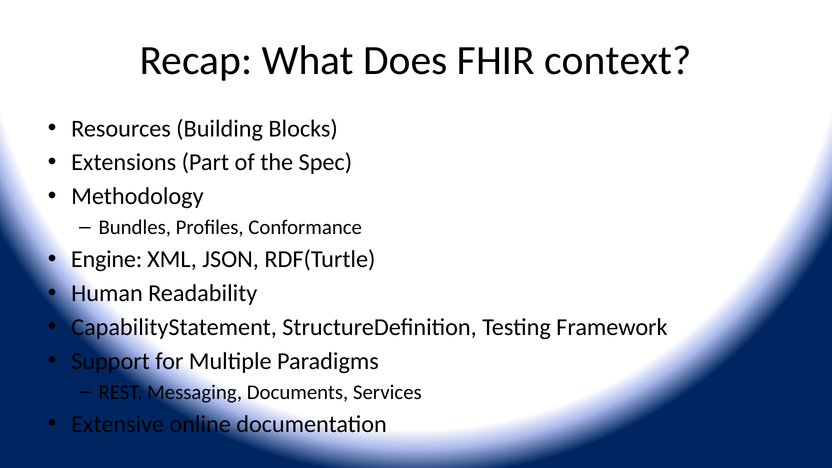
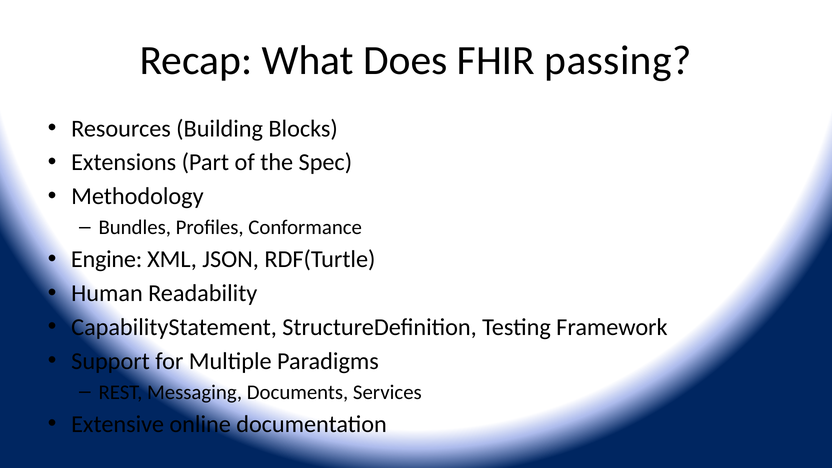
context: context -> passing (618, 61)
